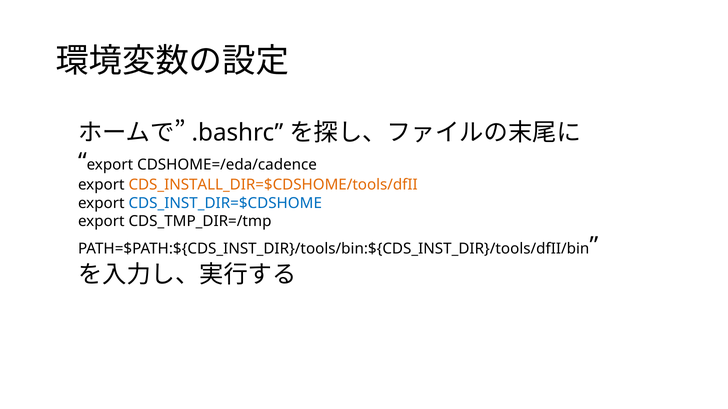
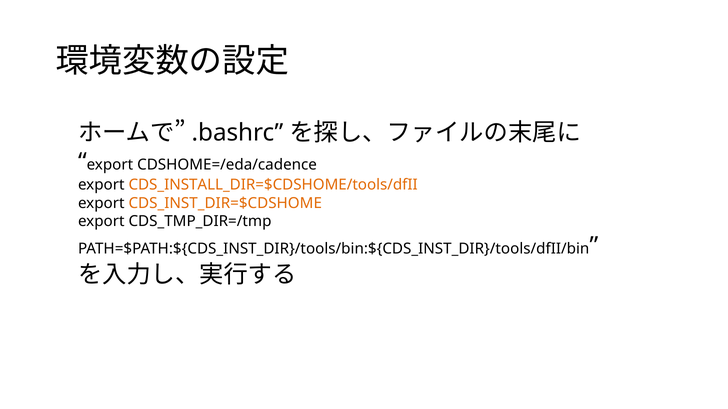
CDS_INST_DIR=$CDSHOME colour: blue -> orange (225, 203)
